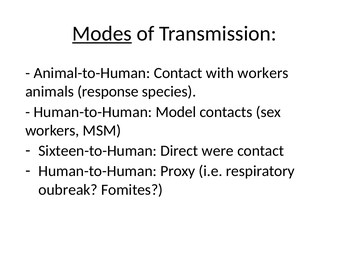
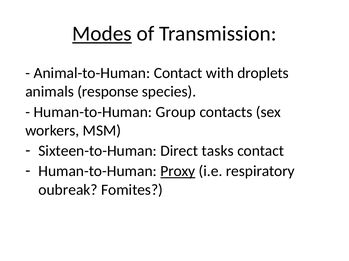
with workers: workers -> droplets (263, 73)
Model: Model -> Group (176, 112)
were: were -> tasks (218, 151)
Proxy underline: none -> present (178, 172)
